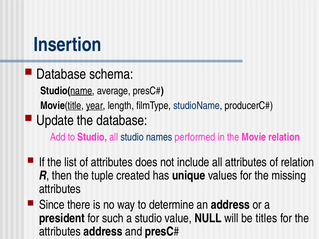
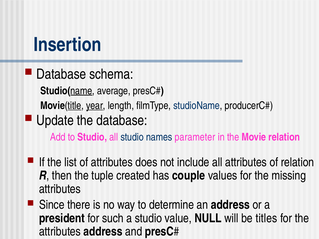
performed: performed -> parameter (195, 137)
unique: unique -> couple (189, 176)
